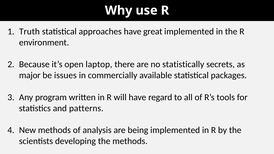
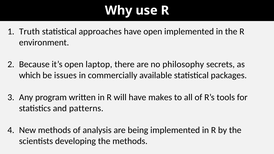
have great: great -> open (153, 32)
statistically: statistically -> philosophy (183, 64)
major: major -> which (30, 75)
regard: regard -> makes (160, 97)
